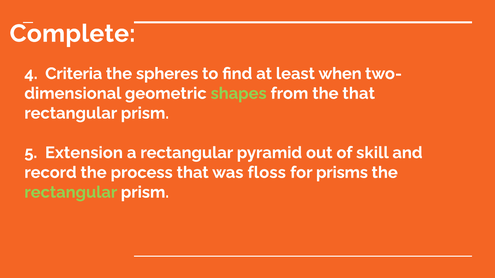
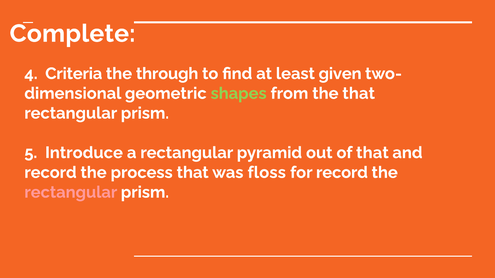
spheres: spheres -> through (167, 74)
when: when -> given (340, 74)
Extension: Extension -> Introduce (84, 153)
of skill: skill -> that (372, 153)
for prisms: prisms -> record (342, 173)
rectangular colour: light green -> pink (71, 193)
